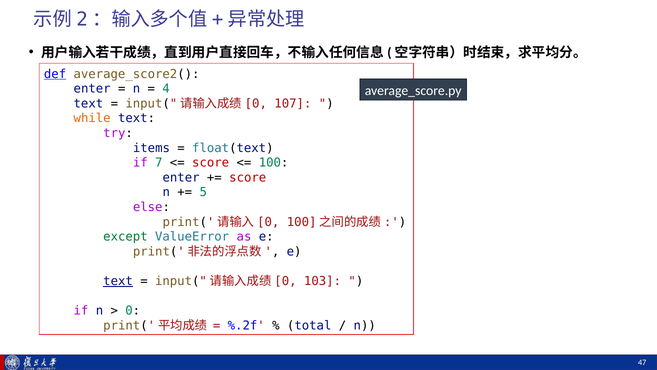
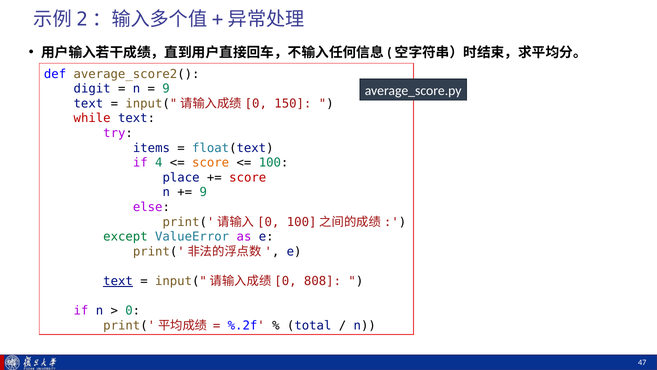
def underline: present -> none (55, 74)
enter: enter -> digit (92, 89)
4: 4 -> 9 (166, 89)
107: 107 -> 150 (293, 103)
while colour: orange -> red (92, 118)
7: 7 -> 4 (159, 163)
score colour: red -> orange (211, 163)
enter: enter -> place (181, 177)
5: 5 -> 9 (203, 192)
103: 103 -> 808 (323, 281)
